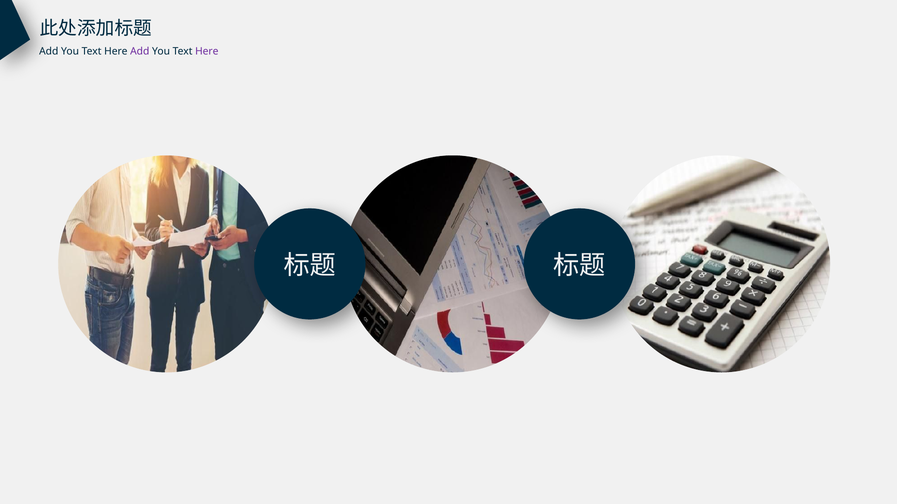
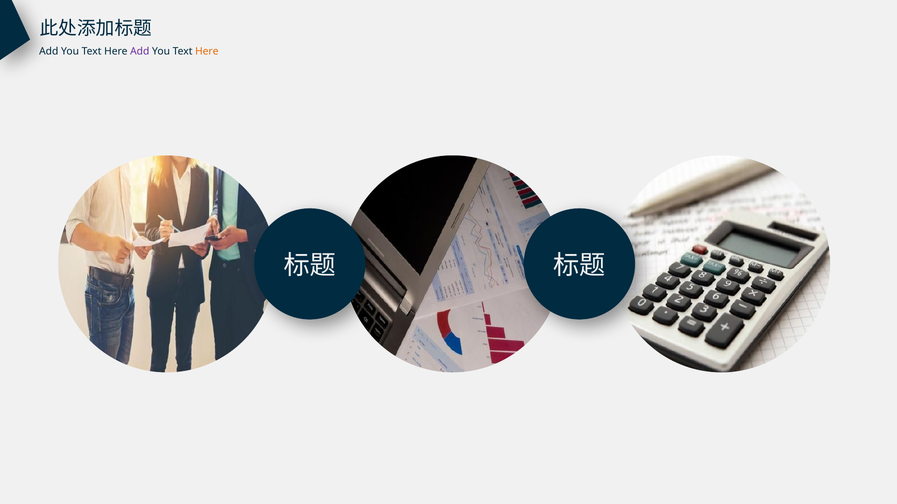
Here colour: purple -> orange (207, 51)
